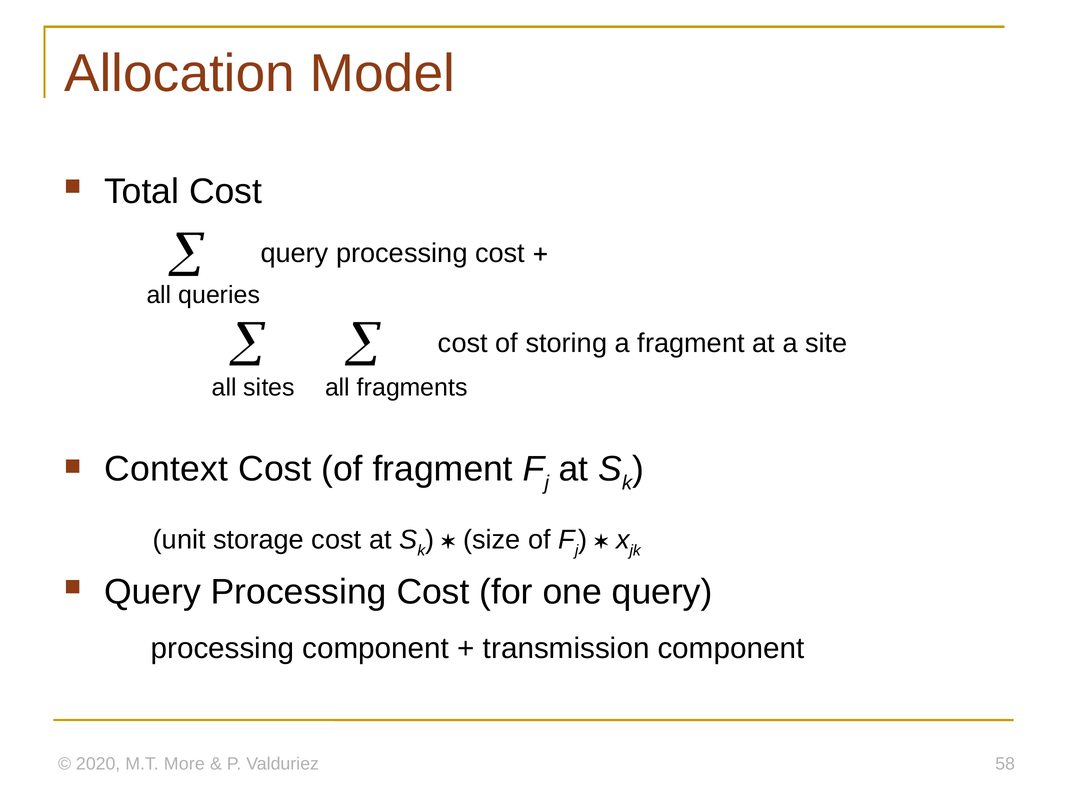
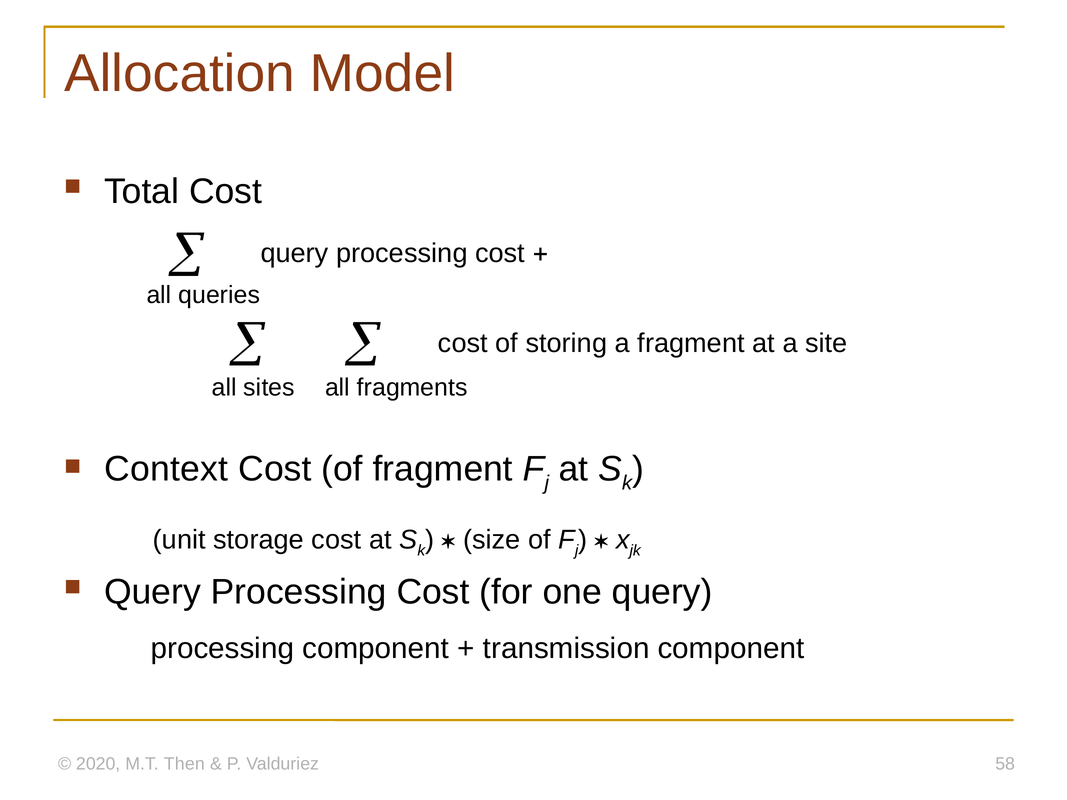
More: More -> Then (184, 764)
